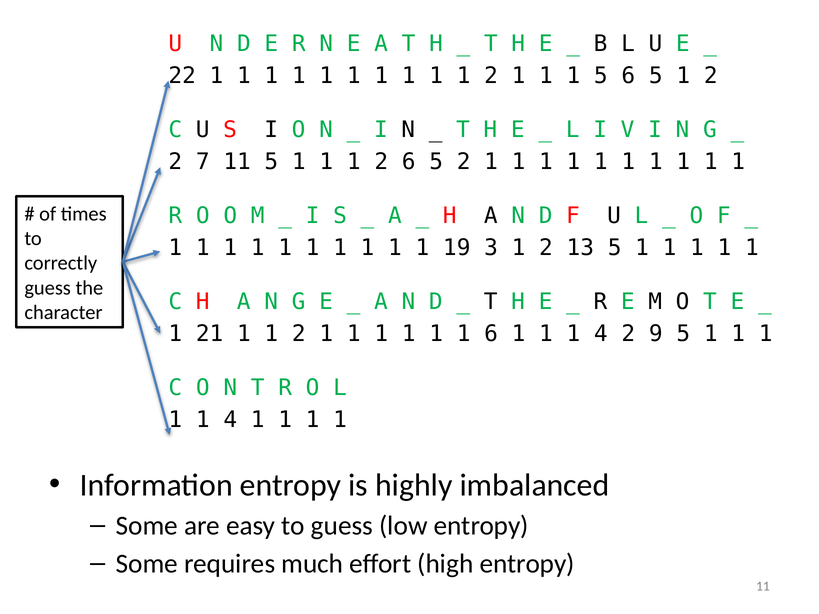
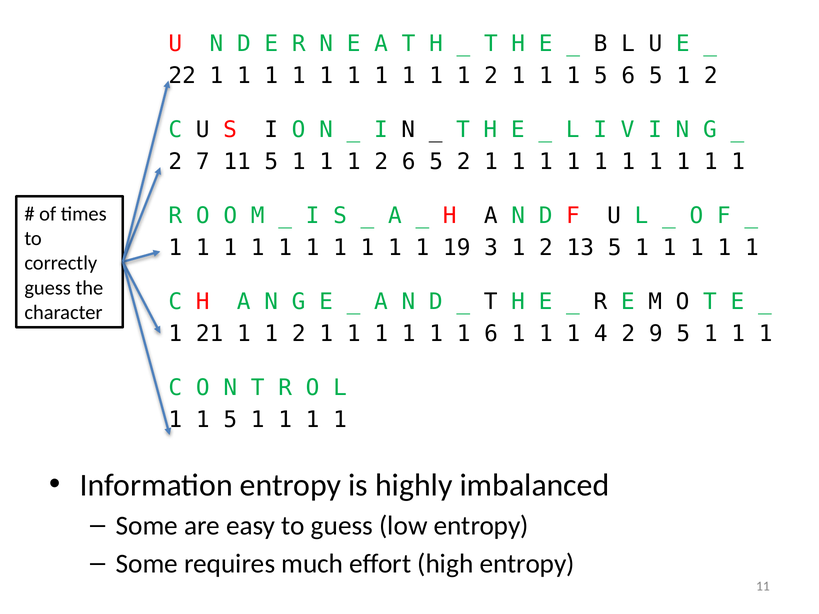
4: 4 -> 5 (230, 420)
